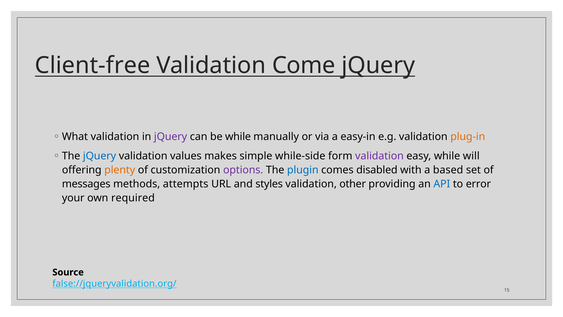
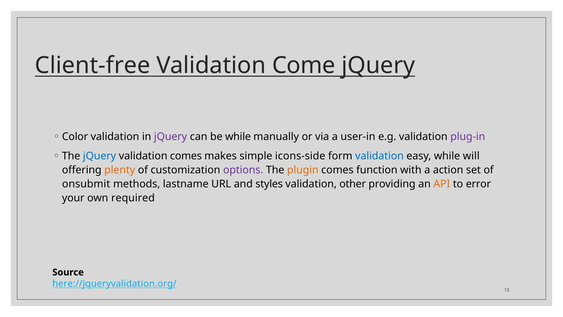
What: What -> Color (75, 137)
easy-in: easy-in -> user-in (358, 137)
plug-in colour: orange -> purple (468, 137)
validation values: values -> comes (186, 156)
while-side: while-side -> icons-side (300, 156)
validation colour: purple -> blue (379, 156)
plugin colour: blue -> orange (303, 170)
disabled: disabled -> function (377, 170)
based: based -> action (448, 170)
messages: messages -> onsubmit (86, 184)
attempts: attempts -> lastname (186, 184)
API colour: blue -> orange (442, 184)
false://jqueryvalidation.org/: false://jqueryvalidation.org/ -> here://jqueryvalidation.org/ (114, 283)
